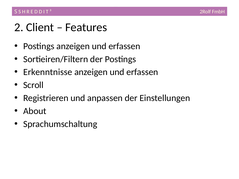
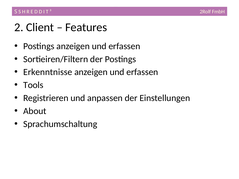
Scroll: Scroll -> Tools (33, 85)
